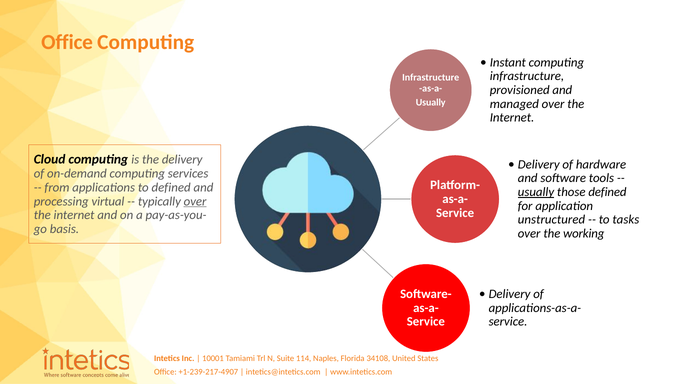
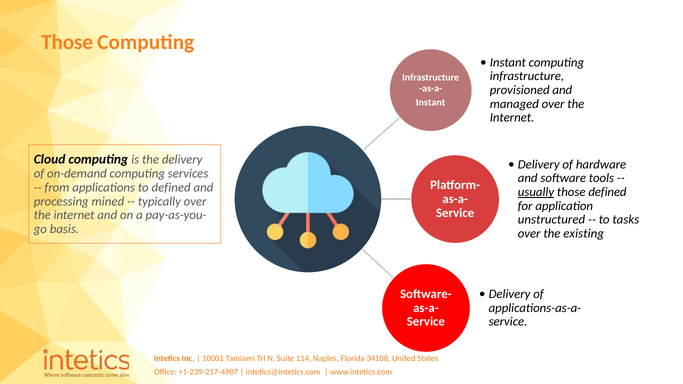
Office: Office -> Those (67, 42)
Usually: Usually -> Instant (431, 103)
virtual: virtual -> mined (108, 201)
over underline: present -> none (195, 201)
working: working -> existing (584, 234)
